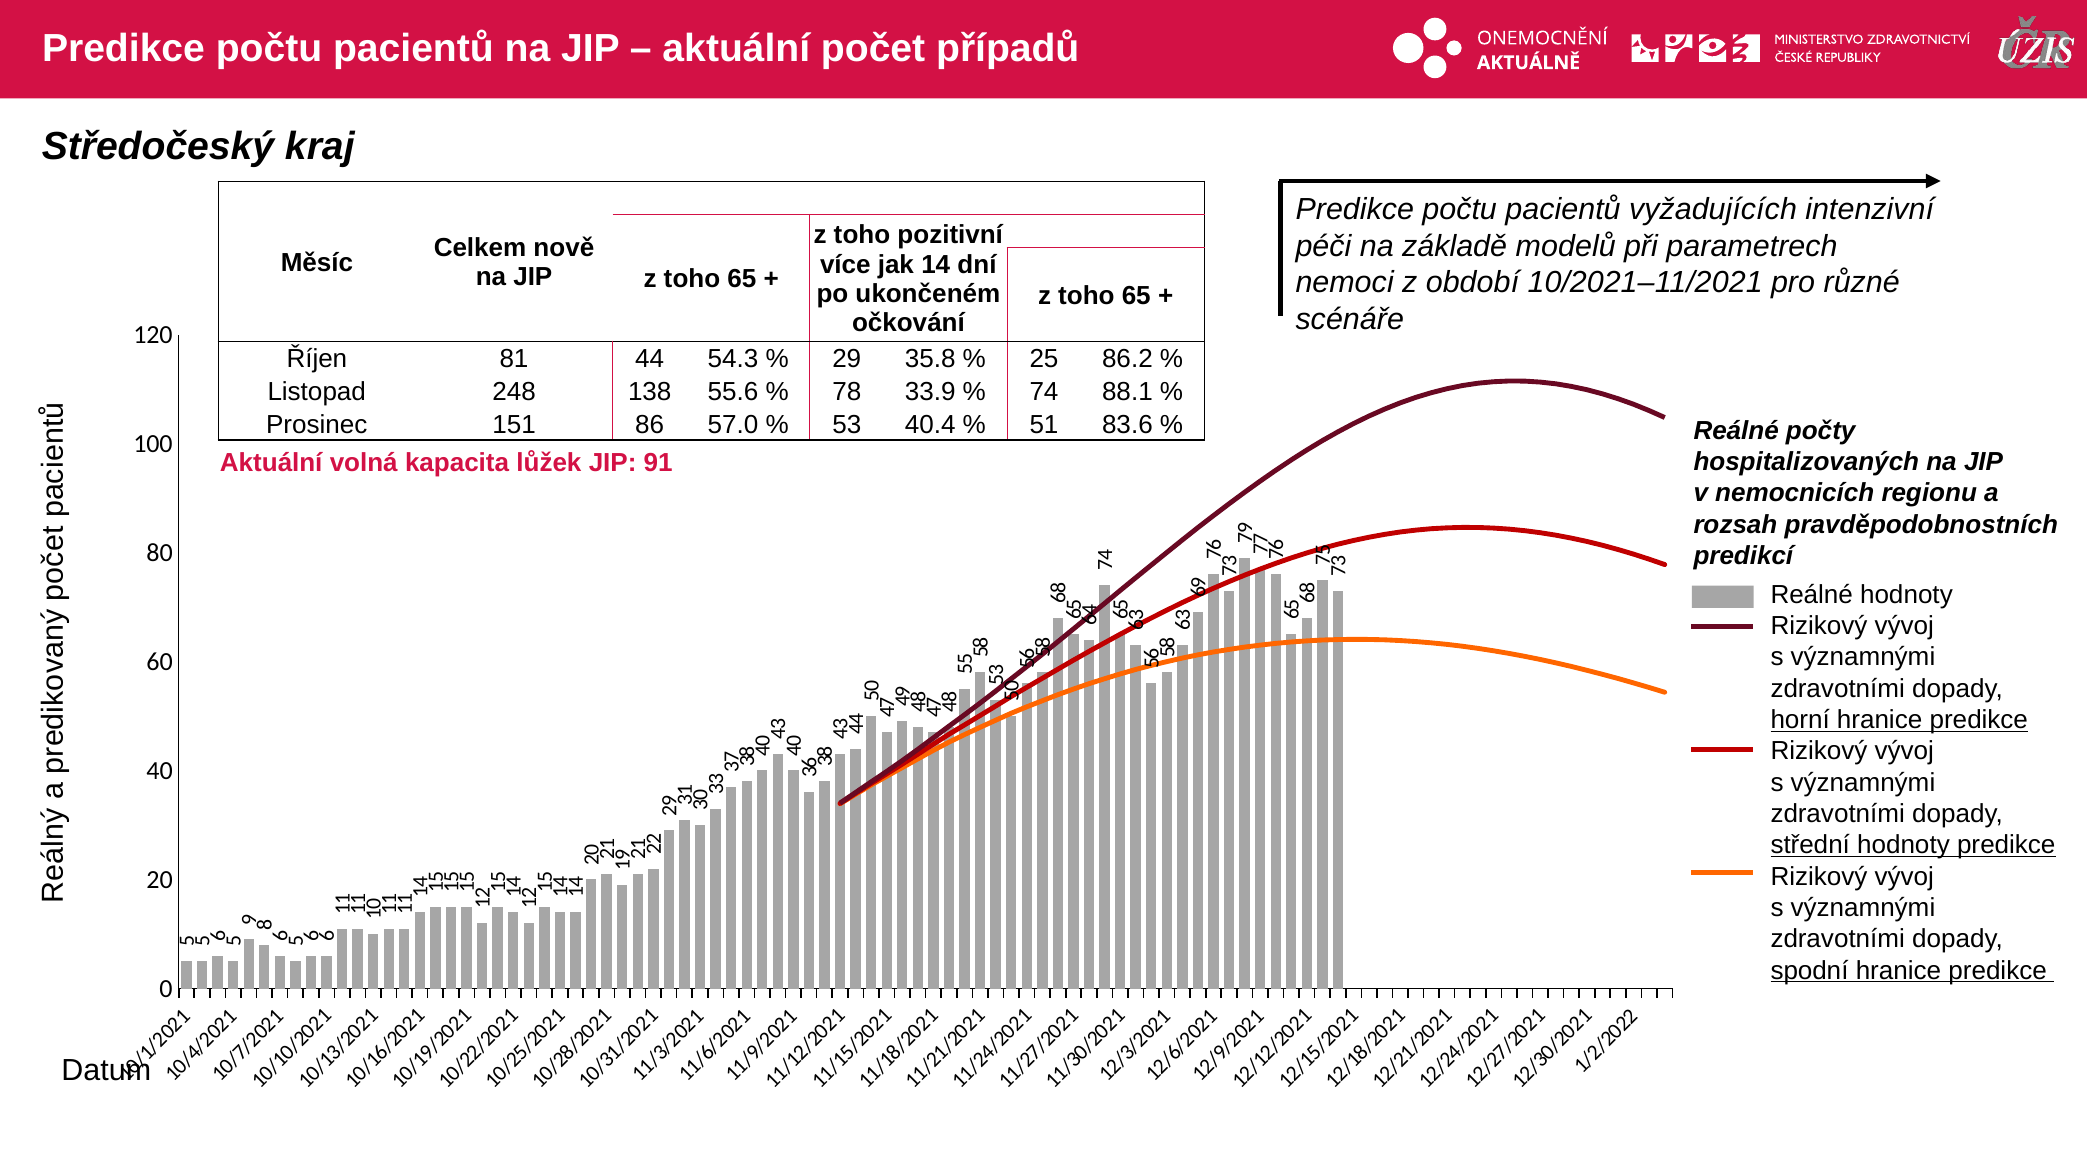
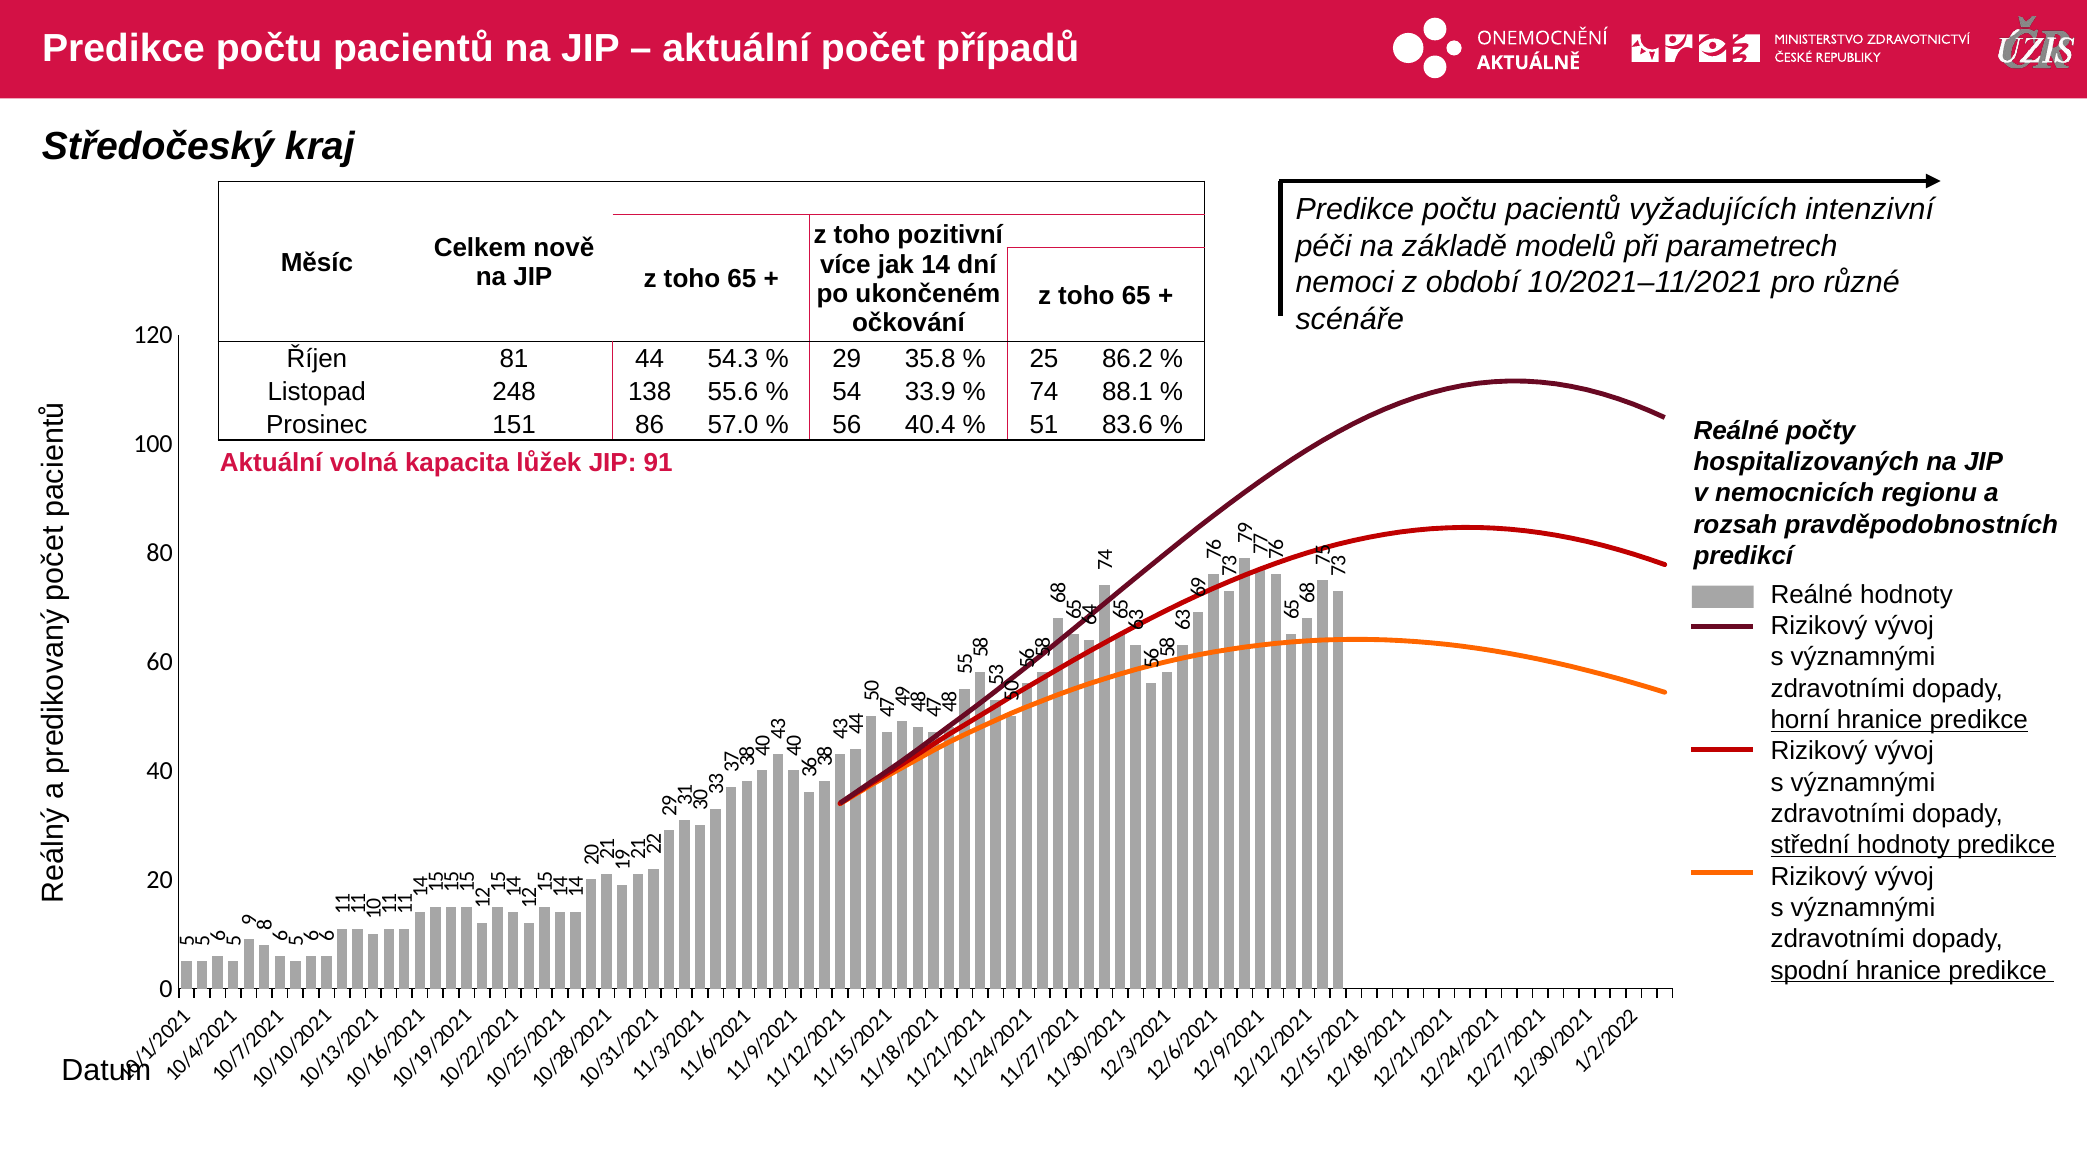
78: 78 -> 54 (847, 392)
53: 53 -> 56 (847, 425)
